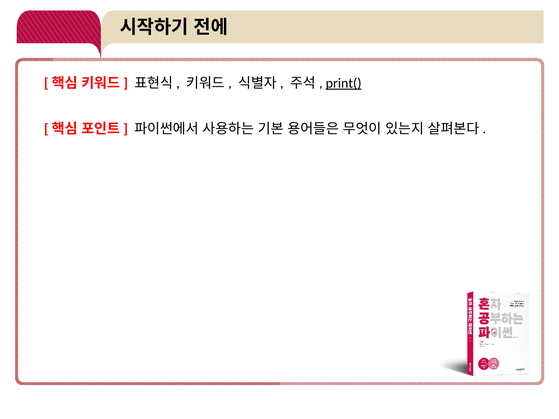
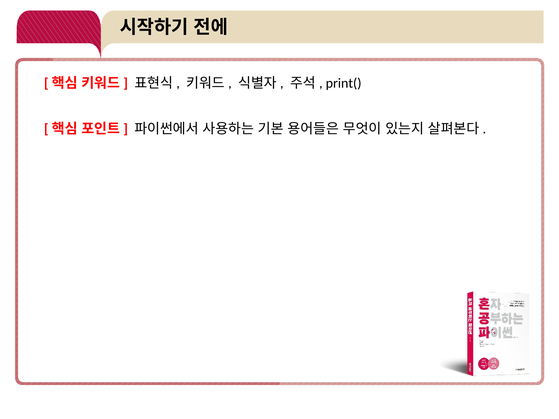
print( underline: present -> none (344, 83)
